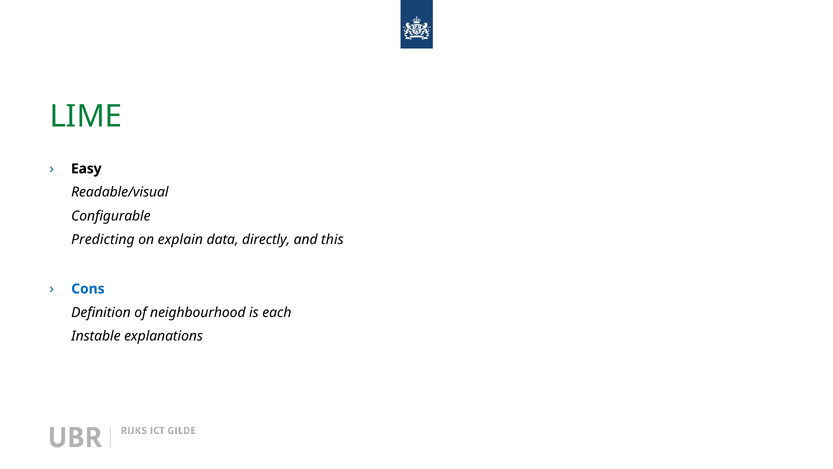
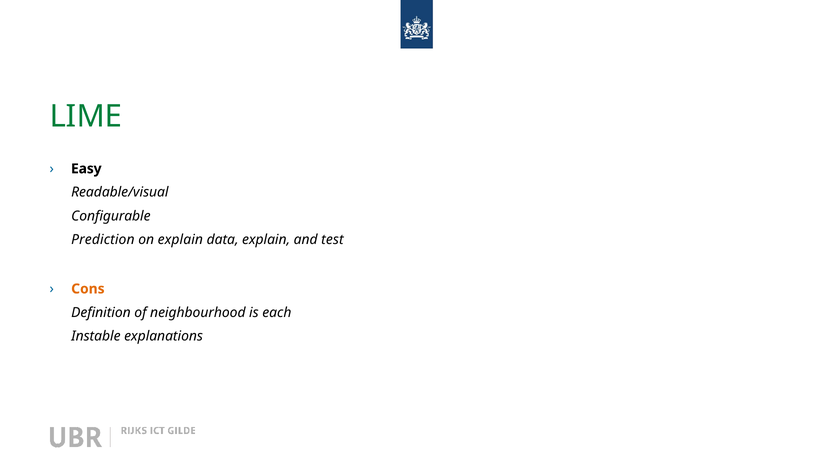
Predicting: Predicting -> Prediction (103, 240)
data directly: directly -> explain (266, 240)
this: this -> test (332, 240)
Cons colour: blue -> orange (88, 289)
